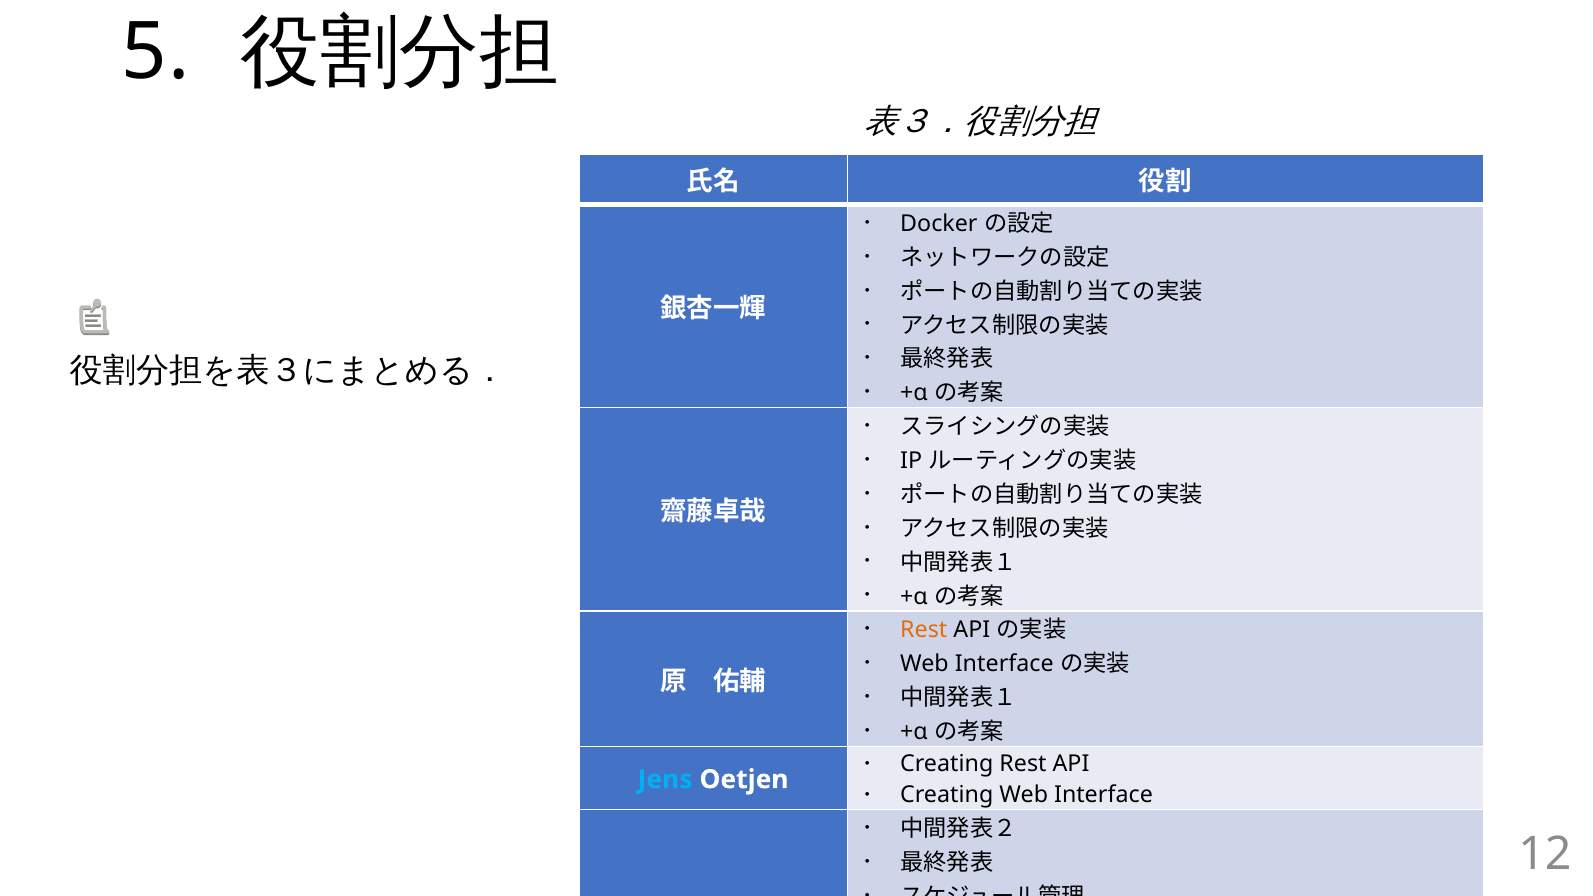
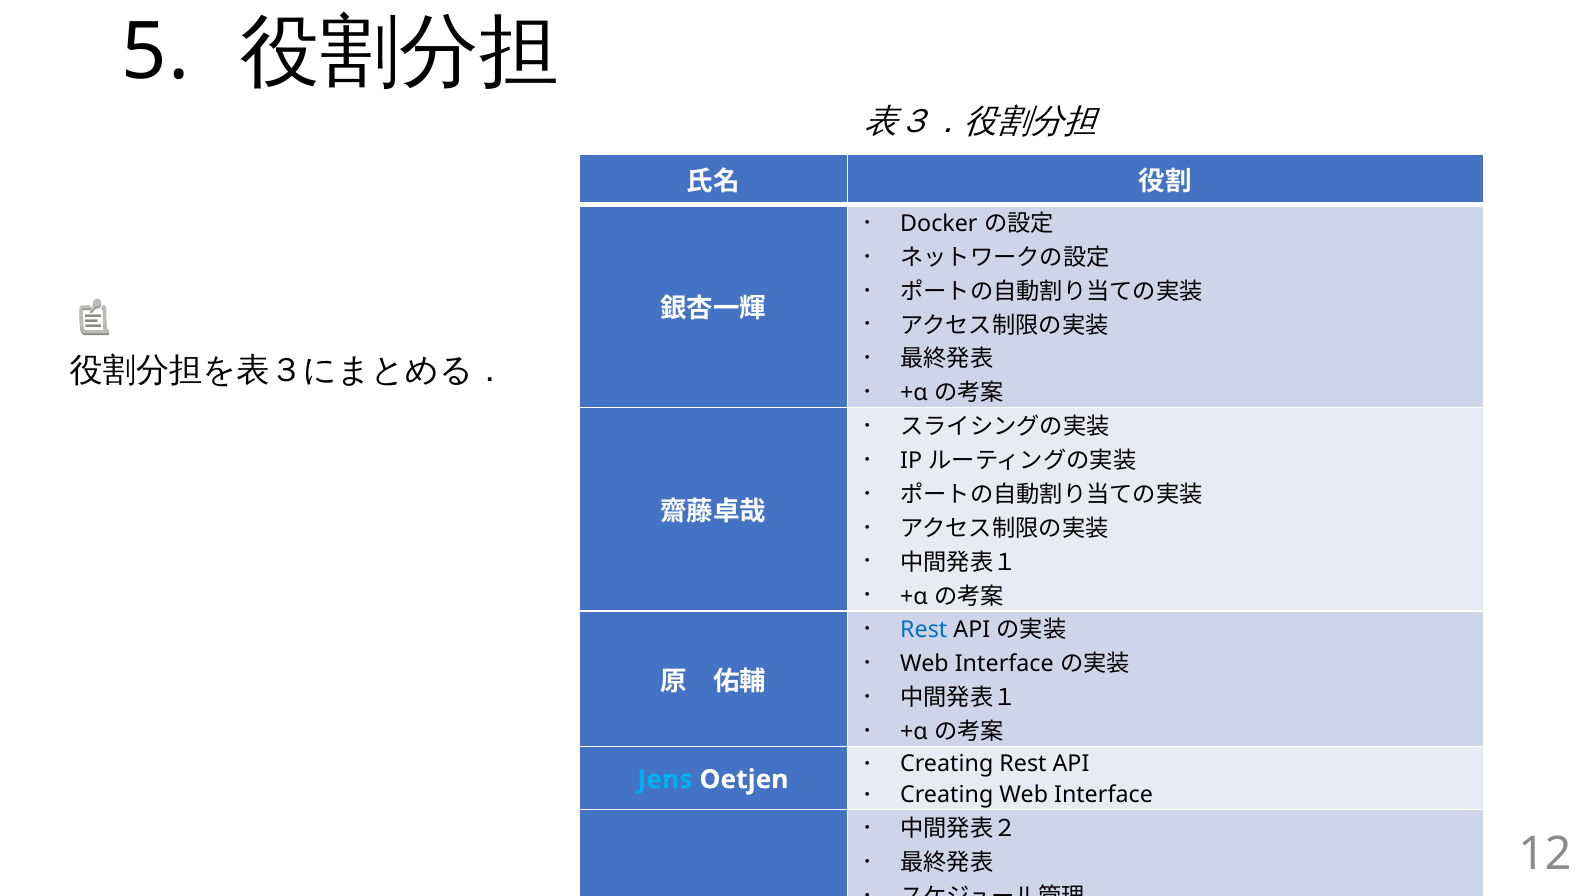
Rest colour: orange -> blue (924, 630)
